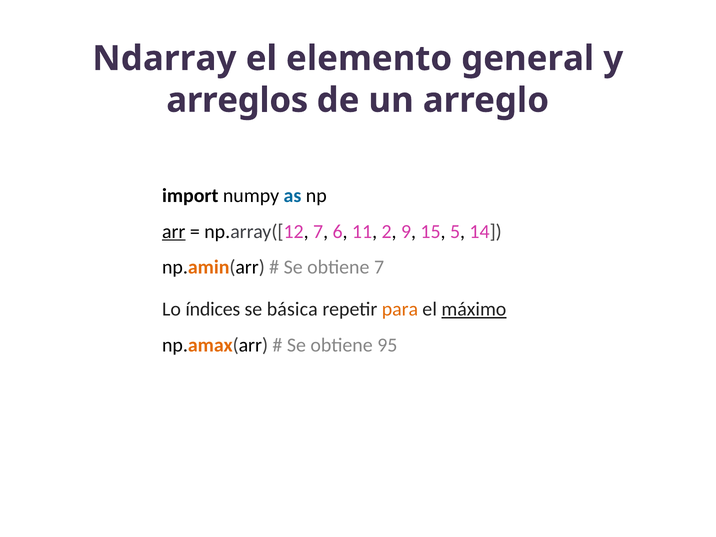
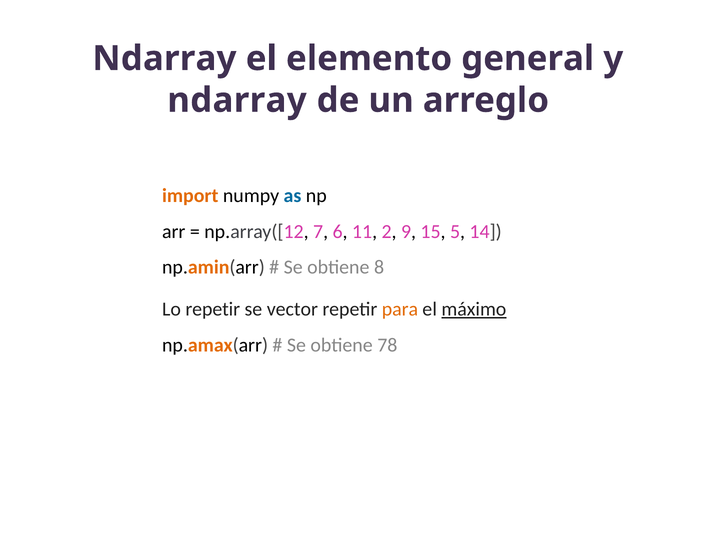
arreglos: arreglos -> ndarray (237, 100)
import colour: black -> orange (190, 196)
arr underline: present -> none (174, 232)
obtiene 7: 7 -> 8 (379, 267)
Lo índices: índices -> repetir (213, 309)
básica: básica -> vector (292, 309)
95: 95 -> 78 (387, 345)
